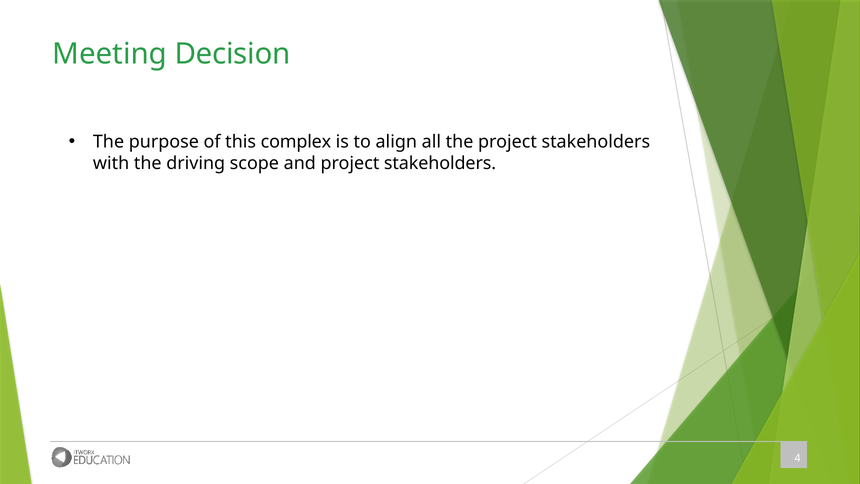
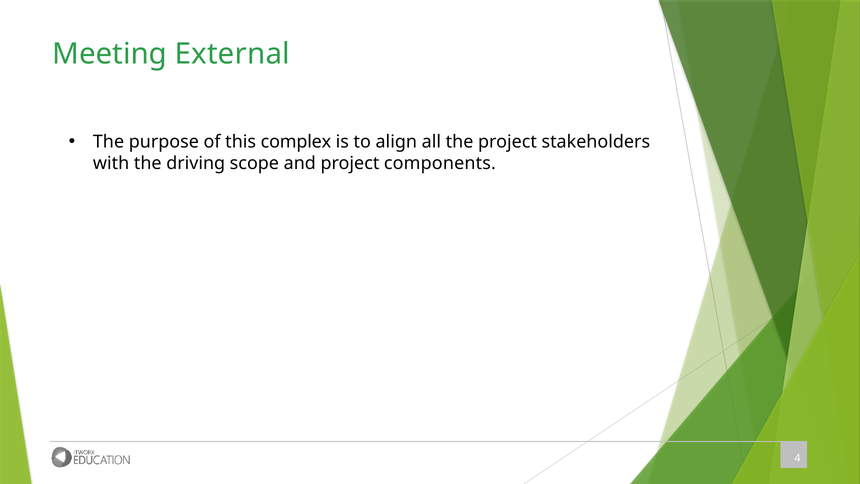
Decision: Decision -> External (232, 54)
and project stakeholders: stakeholders -> components (440, 163)
